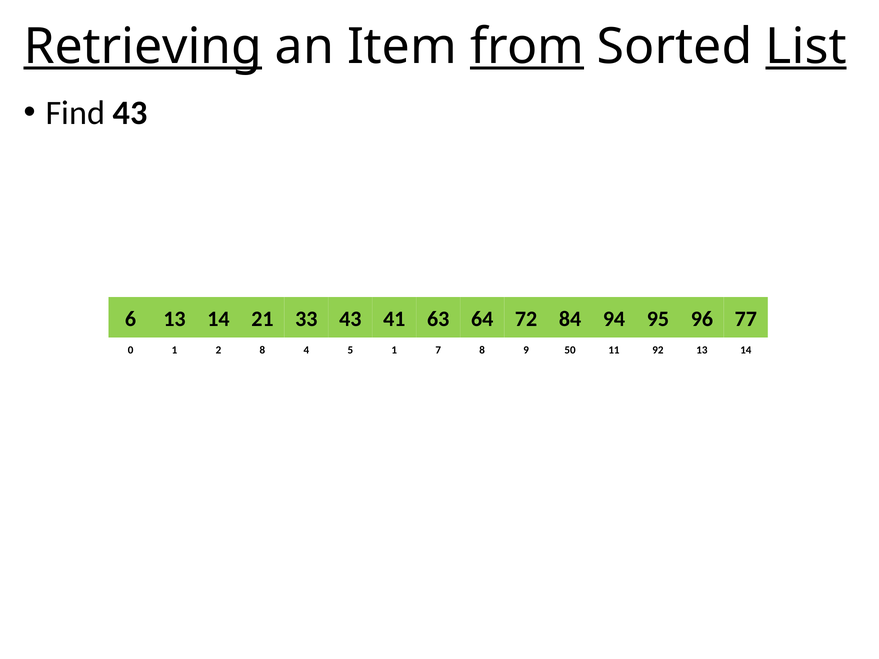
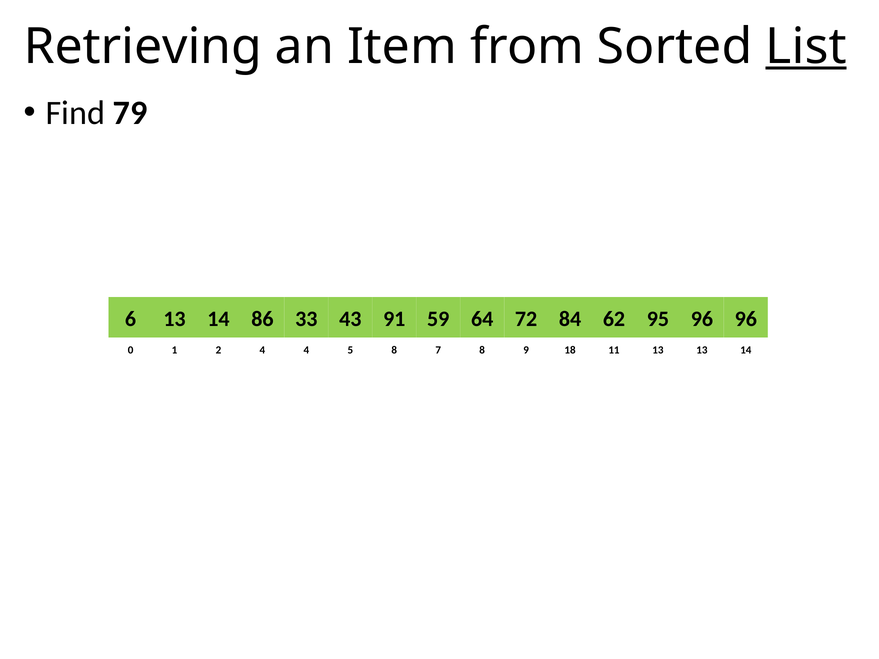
Retrieving underline: present -> none (143, 47)
from underline: present -> none (527, 47)
Find 43: 43 -> 79 (130, 113)
21: 21 -> 86 (262, 319)
41: 41 -> 91 (394, 319)
63: 63 -> 59 (438, 319)
94: 94 -> 62 (614, 319)
95 77: 77 -> 96 (746, 319)
1 8: 8 -> 4 (262, 350)
4 1: 1 -> 8 (394, 350)
50: 50 -> 18 (570, 350)
11 92: 92 -> 13 (658, 350)
